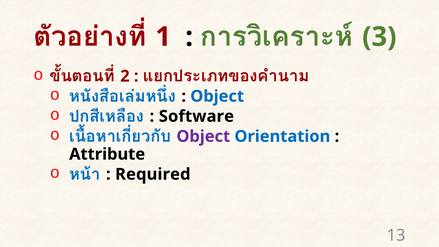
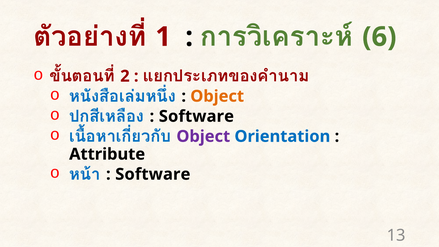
3: 3 -> 6 (379, 37)
Object colour: blue -> orange (217, 96)
Required: Required -> Software (153, 174)
